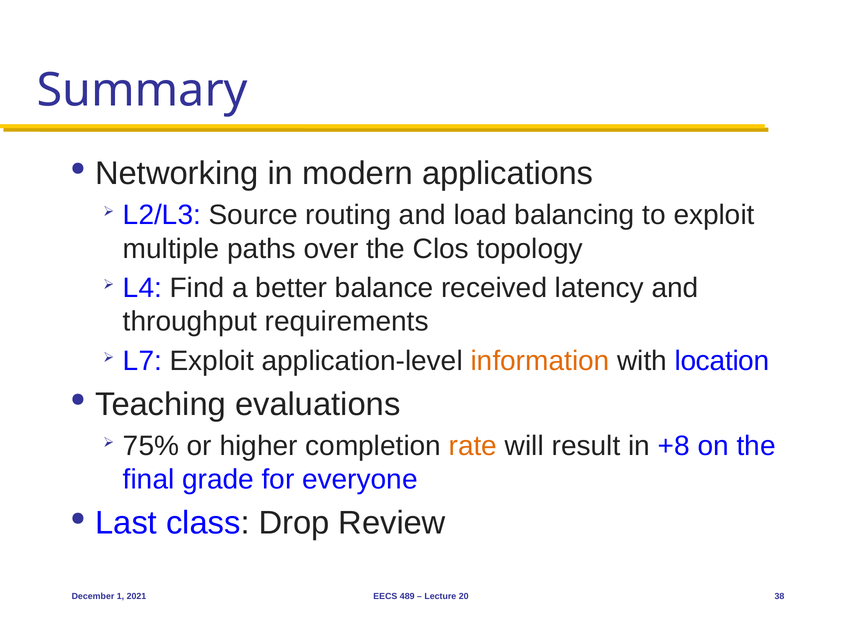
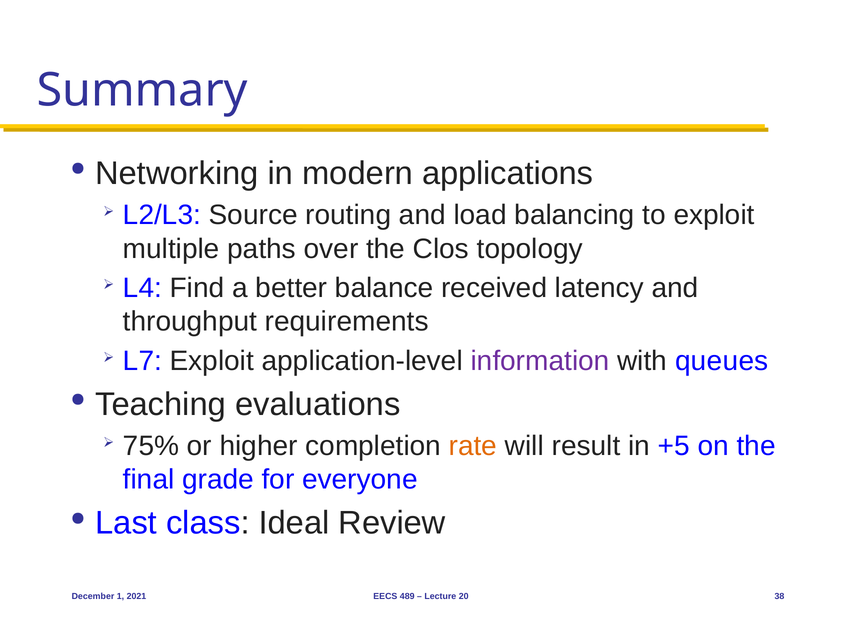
information colour: orange -> purple (540, 361)
location: location -> queues (722, 361)
+8: +8 -> +5 (674, 446)
Drop: Drop -> Ideal (294, 523)
